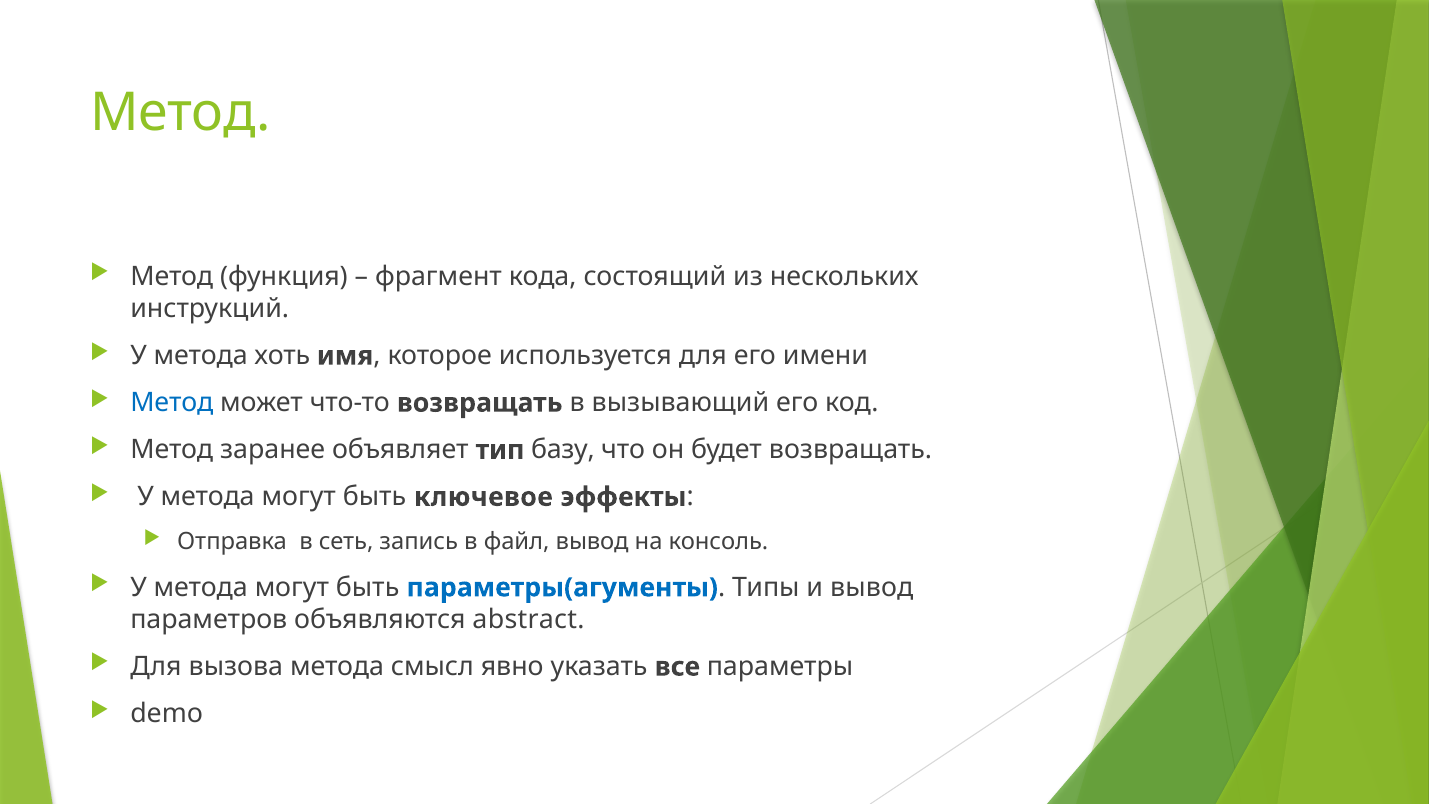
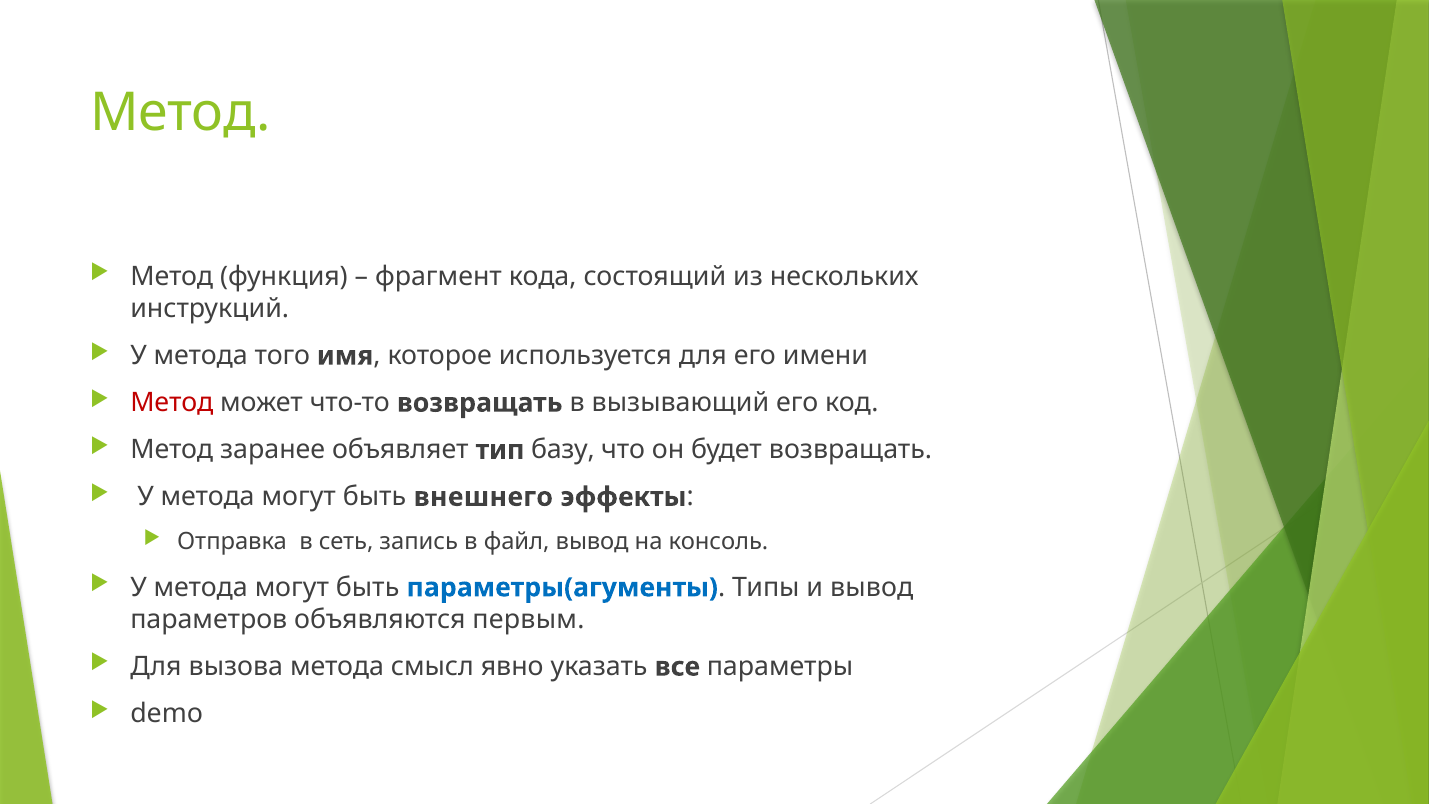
хоть: хоть -> того (282, 356)
Метод colour: blue -> red (172, 403)
ключевое: ключевое -> внешнего (483, 497)
abstract: abstract -> первым (528, 620)
